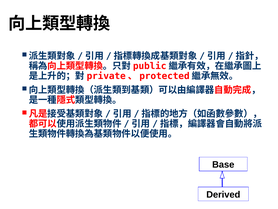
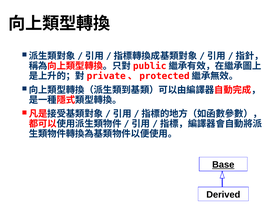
Base underline: none -> present (223, 164)
